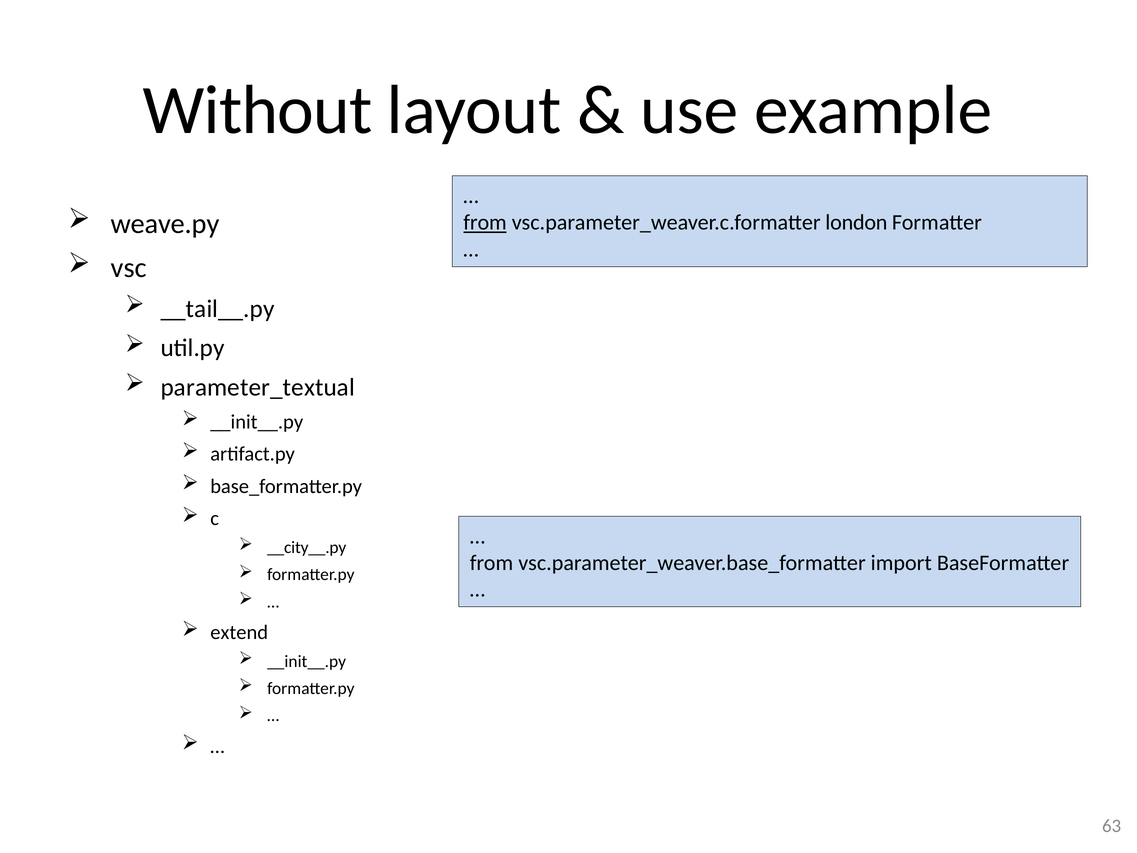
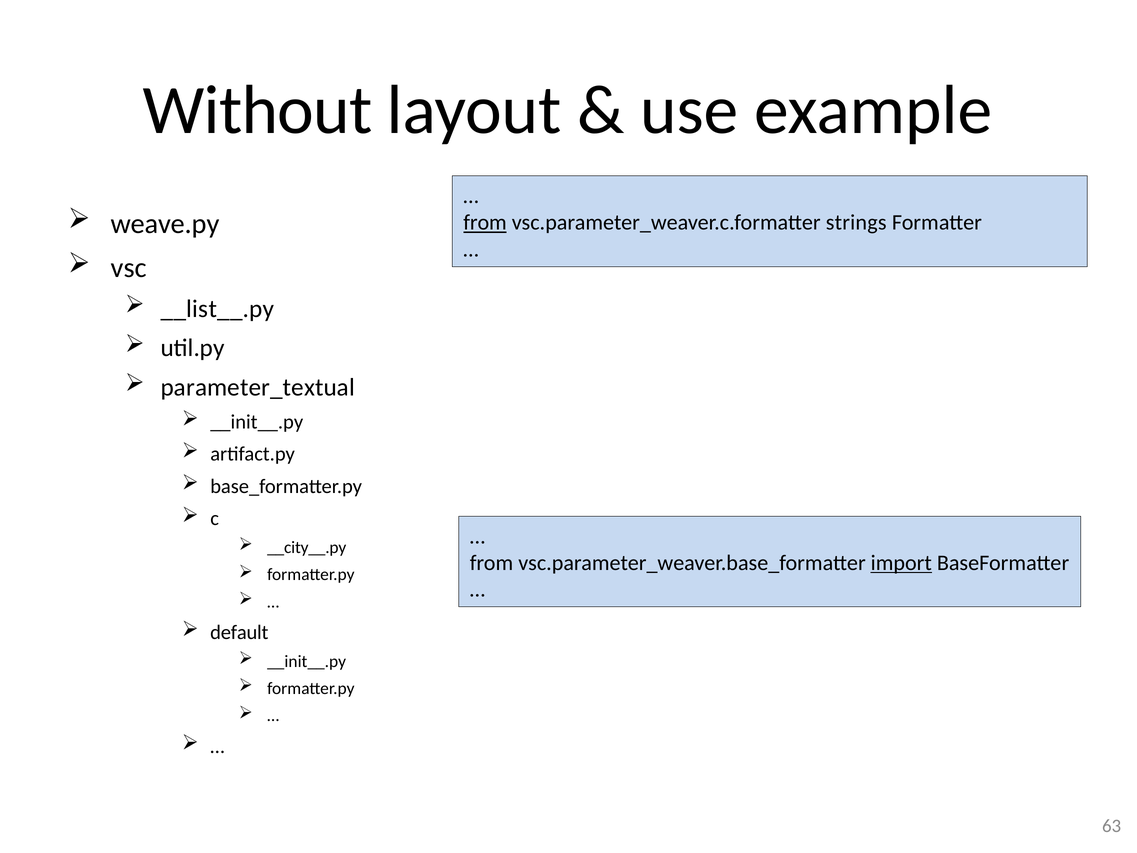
london: london -> strings (856, 223)
__tail__.py: __tail__.py -> __list__.py (218, 309)
import underline: none -> present (901, 563)
extend: extend -> default (239, 632)
